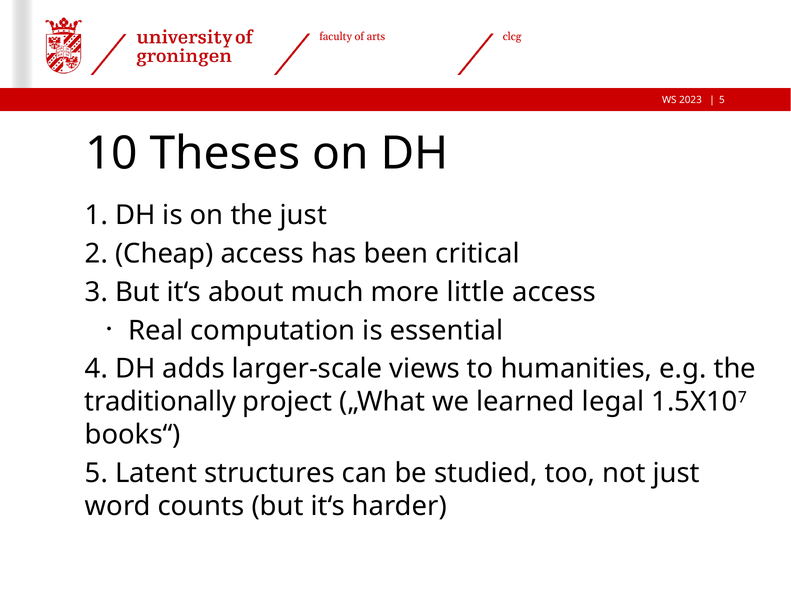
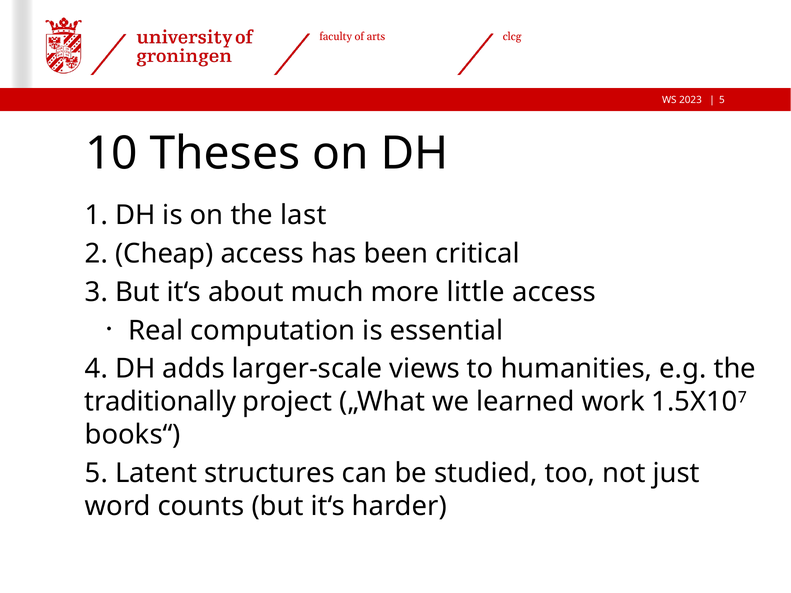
the just: just -> last (303, 215)
legal: legal -> work (613, 402)
